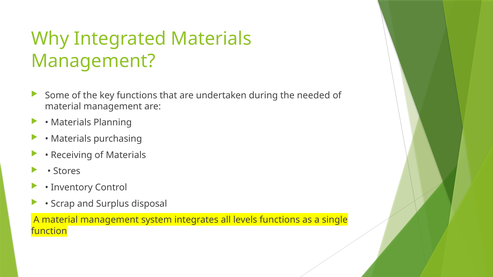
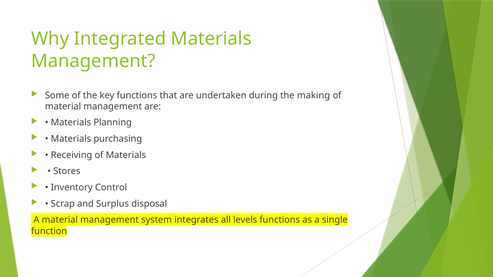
needed: needed -> making (314, 95)
